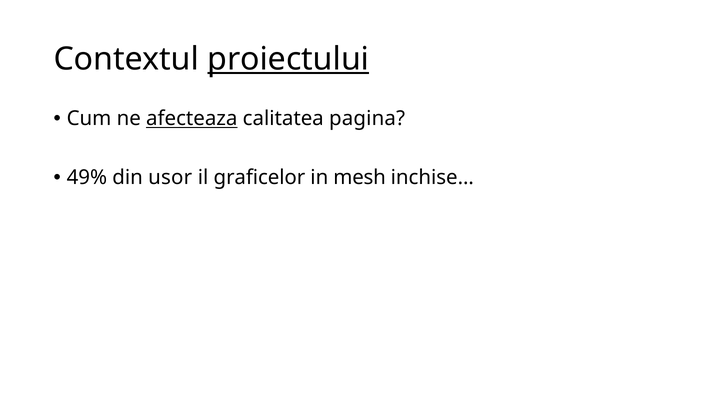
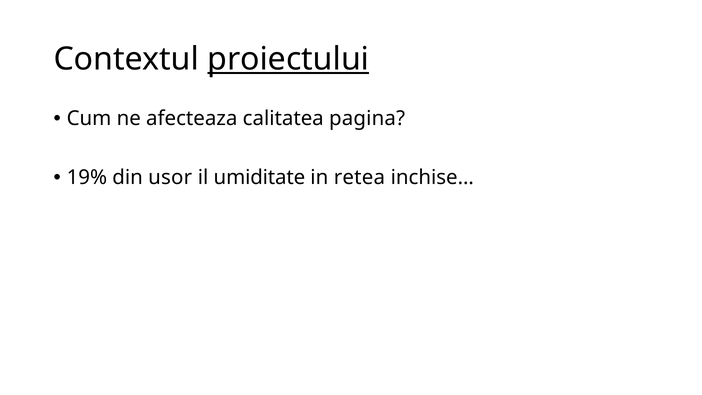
afecteaza underline: present -> none (192, 119)
49%: 49% -> 19% (87, 178)
graficelor: graficelor -> umiditate (259, 178)
mesh: mesh -> retea (359, 178)
